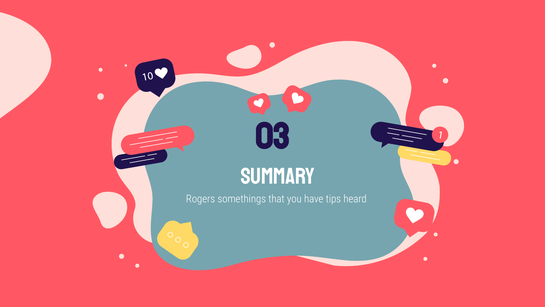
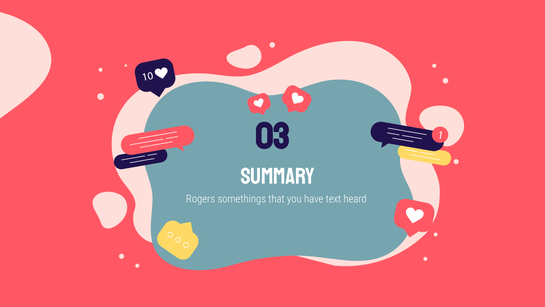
tips: tips -> text (333, 199)
